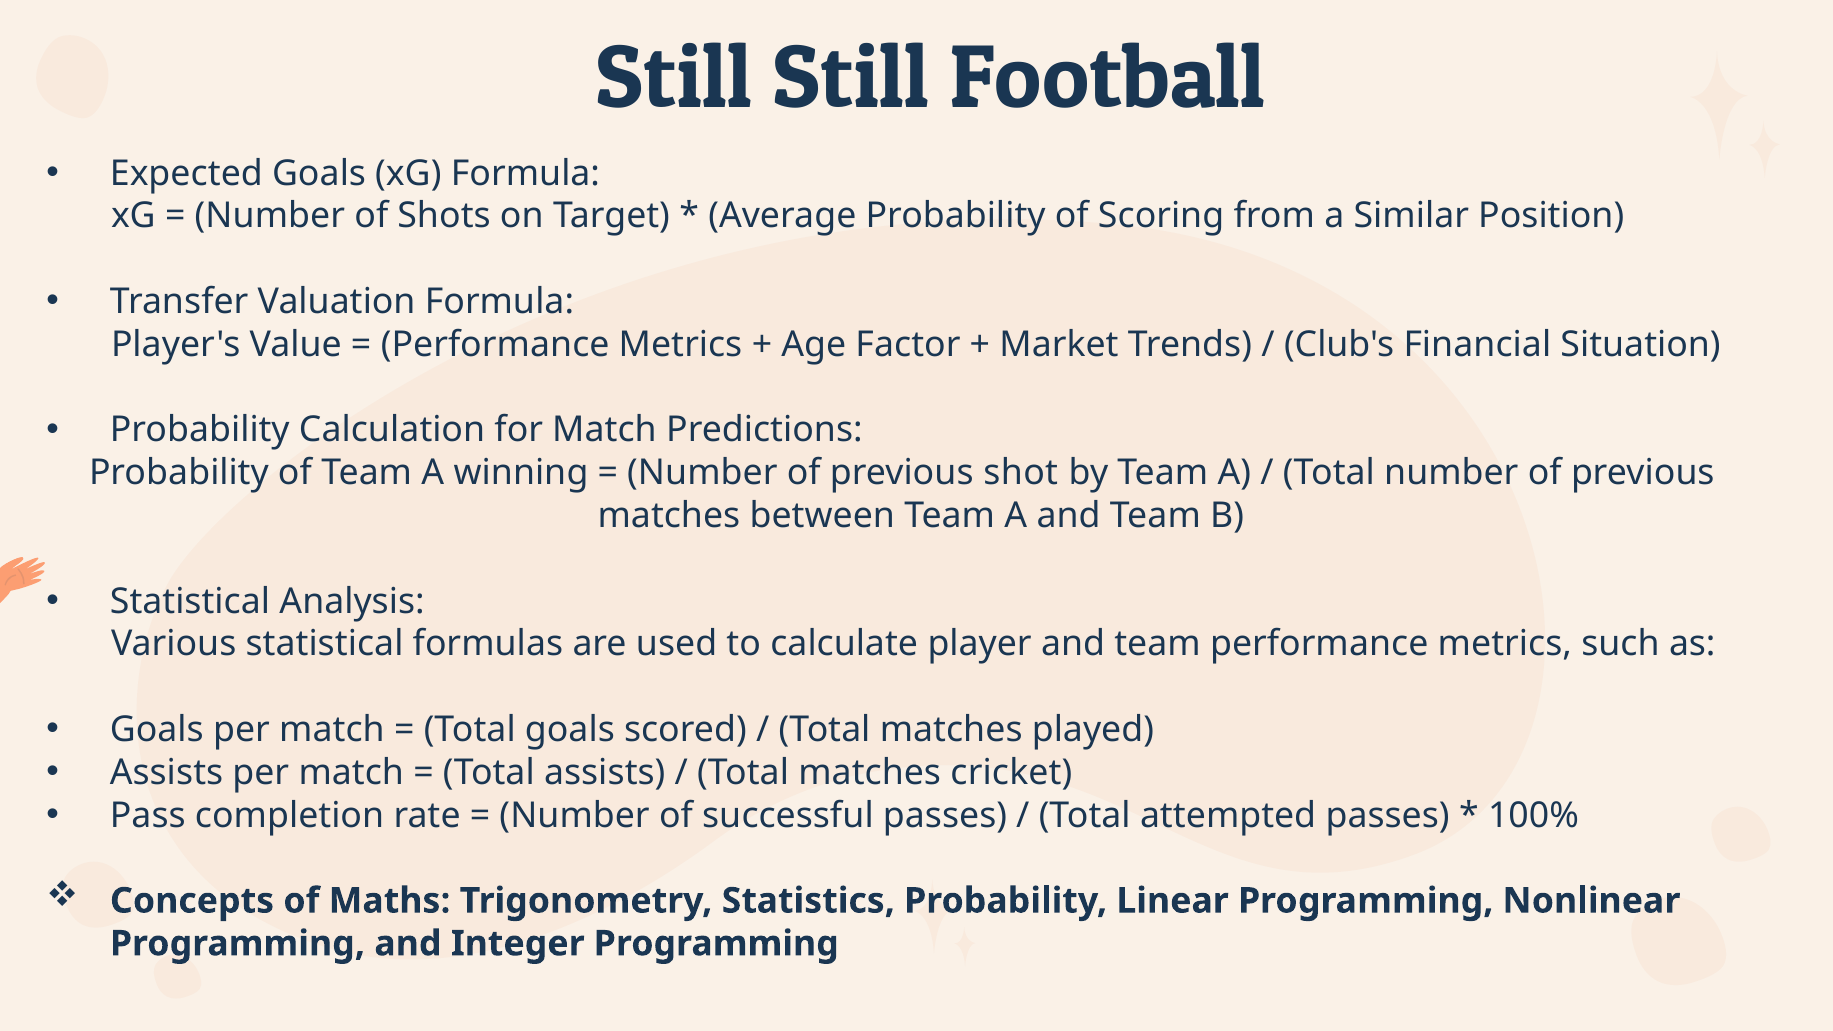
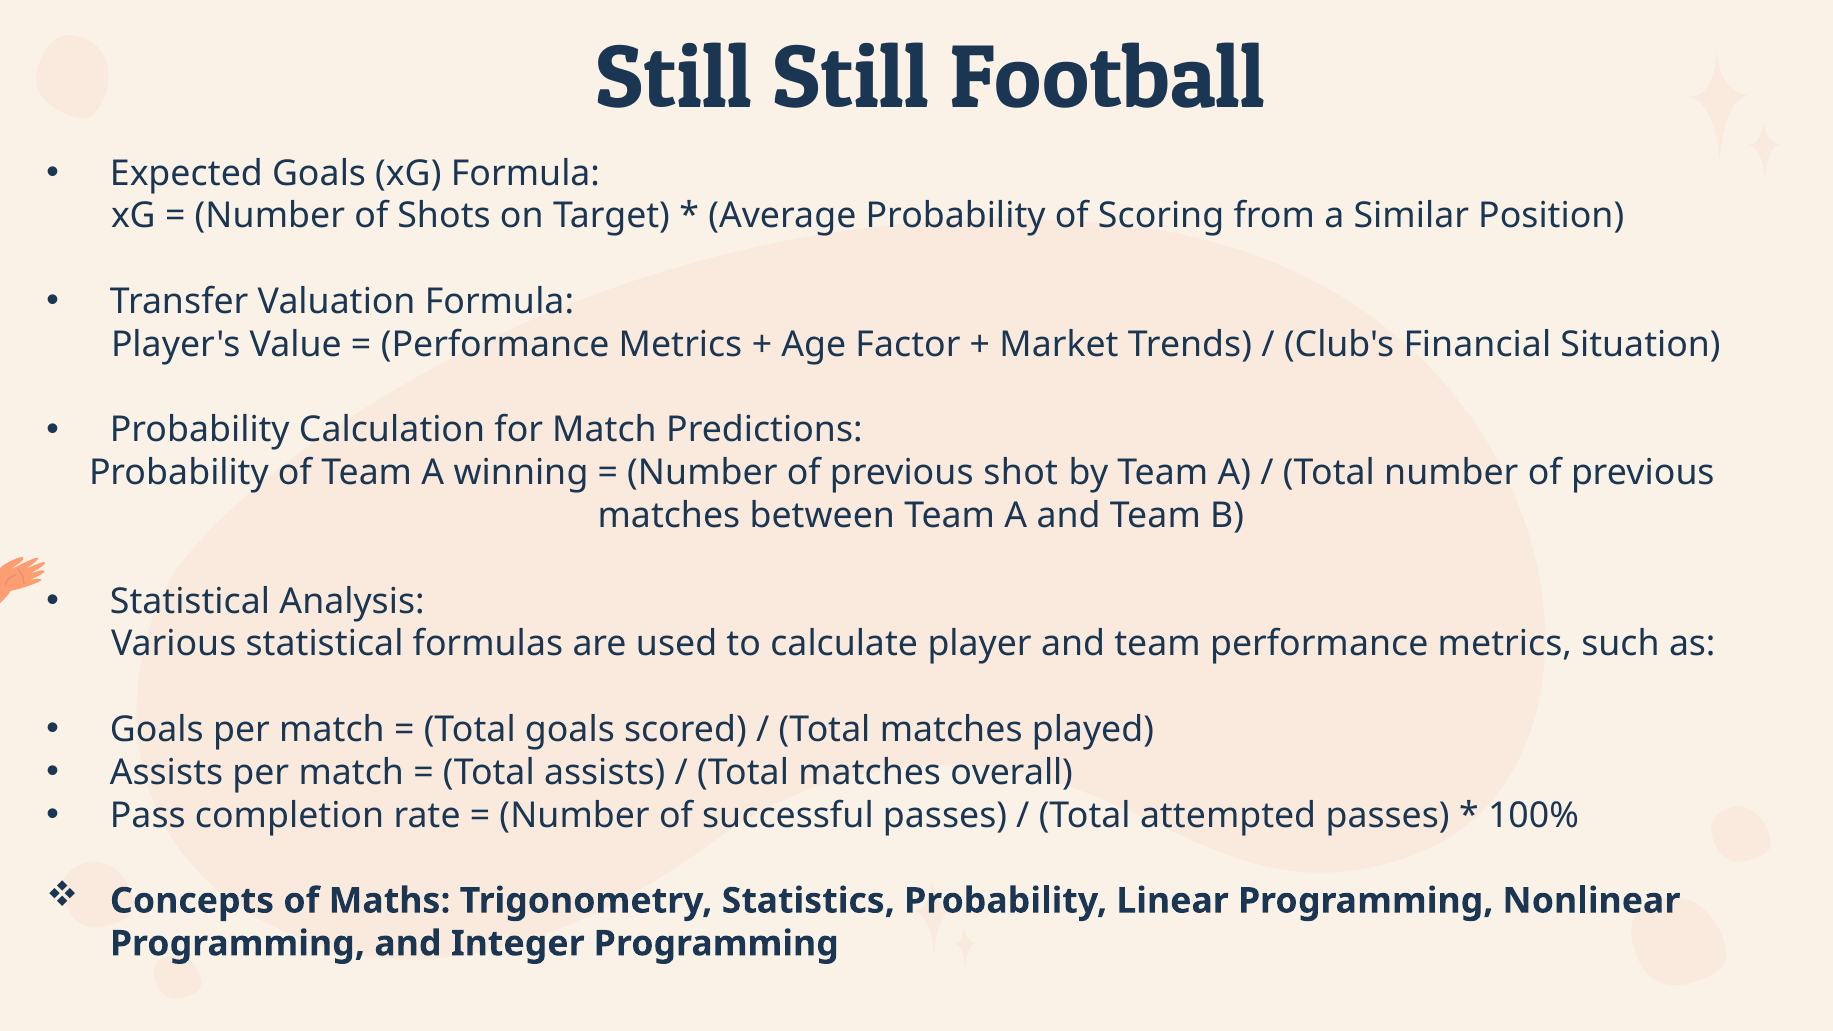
cricket: cricket -> overall (1012, 773)
